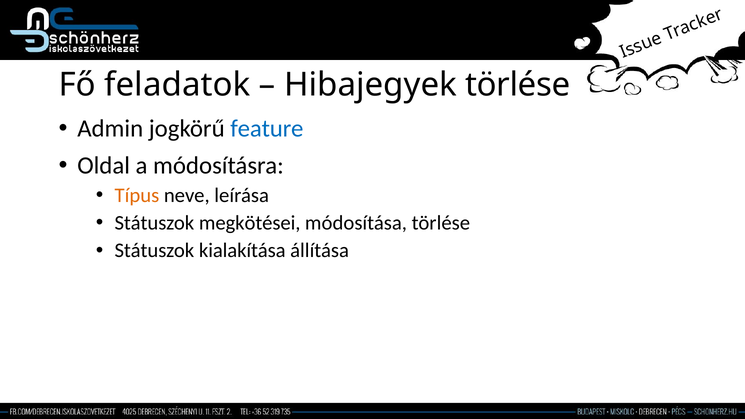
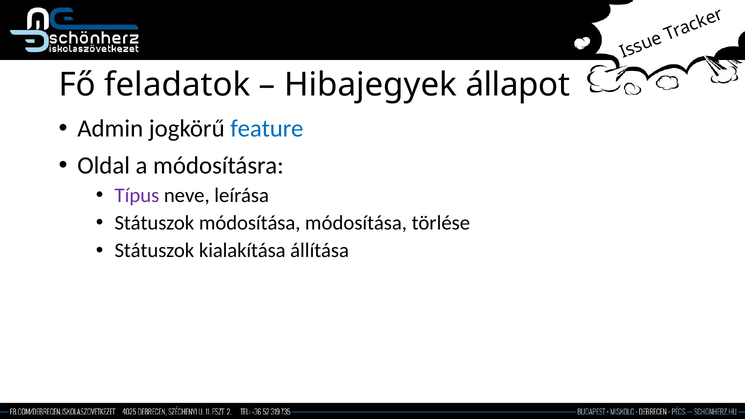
Hibajegyek törlése: törlése -> állapot (518, 85)
Típus colour: orange -> purple (137, 195)
Státuszok megkötései: megkötései -> módosítása (250, 223)
